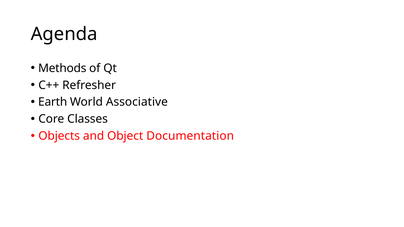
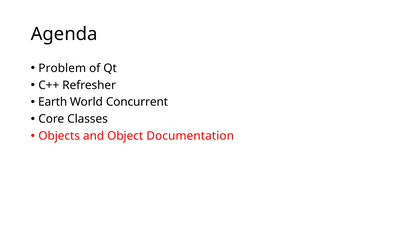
Methods: Methods -> Problem (62, 68)
Associative: Associative -> Concurrent (137, 102)
